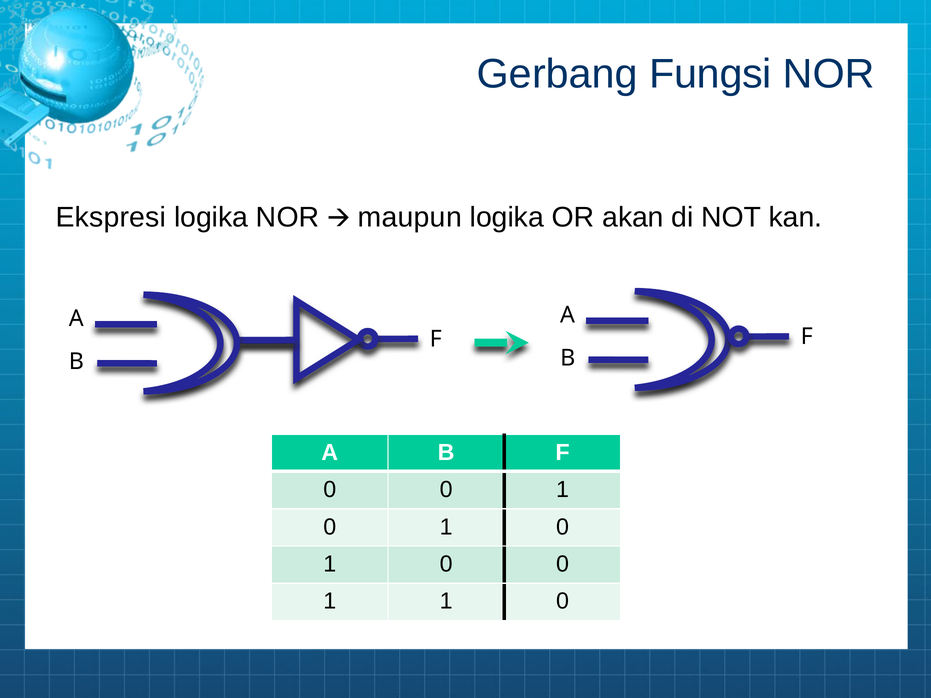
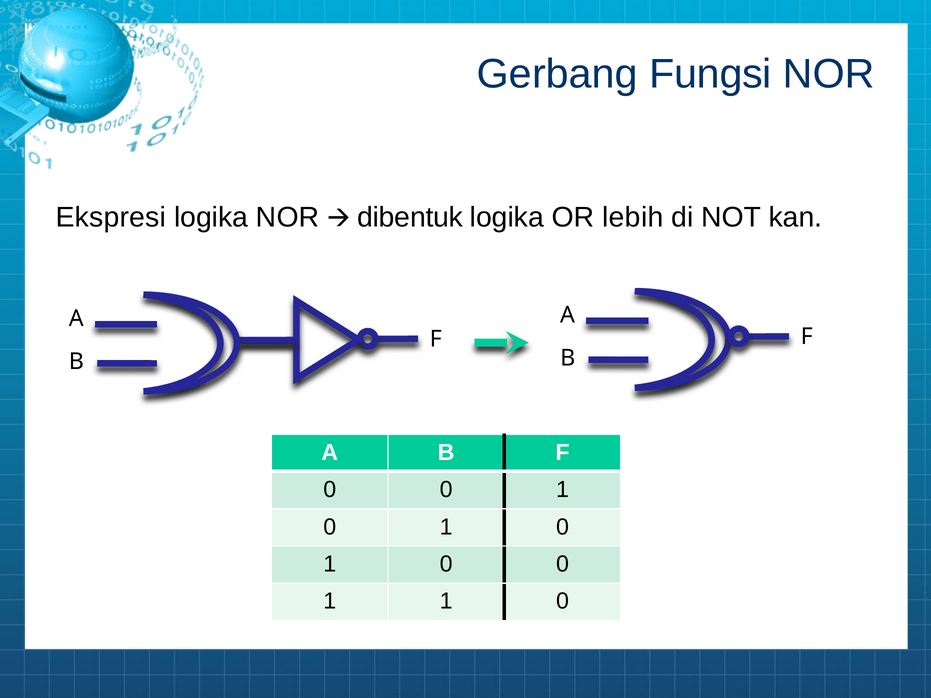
maupun: maupun -> dibentuk (410, 218)
akan: akan -> lebih (633, 218)
